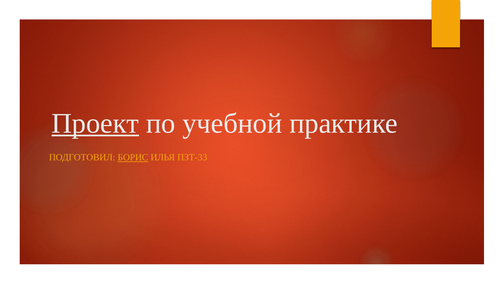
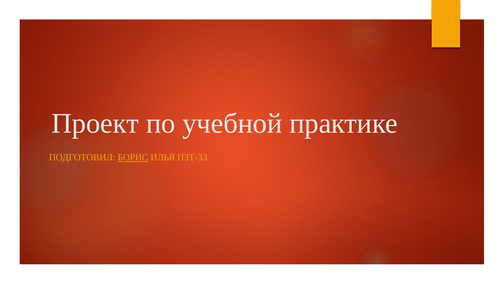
Проект underline: present -> none (95, 123)
